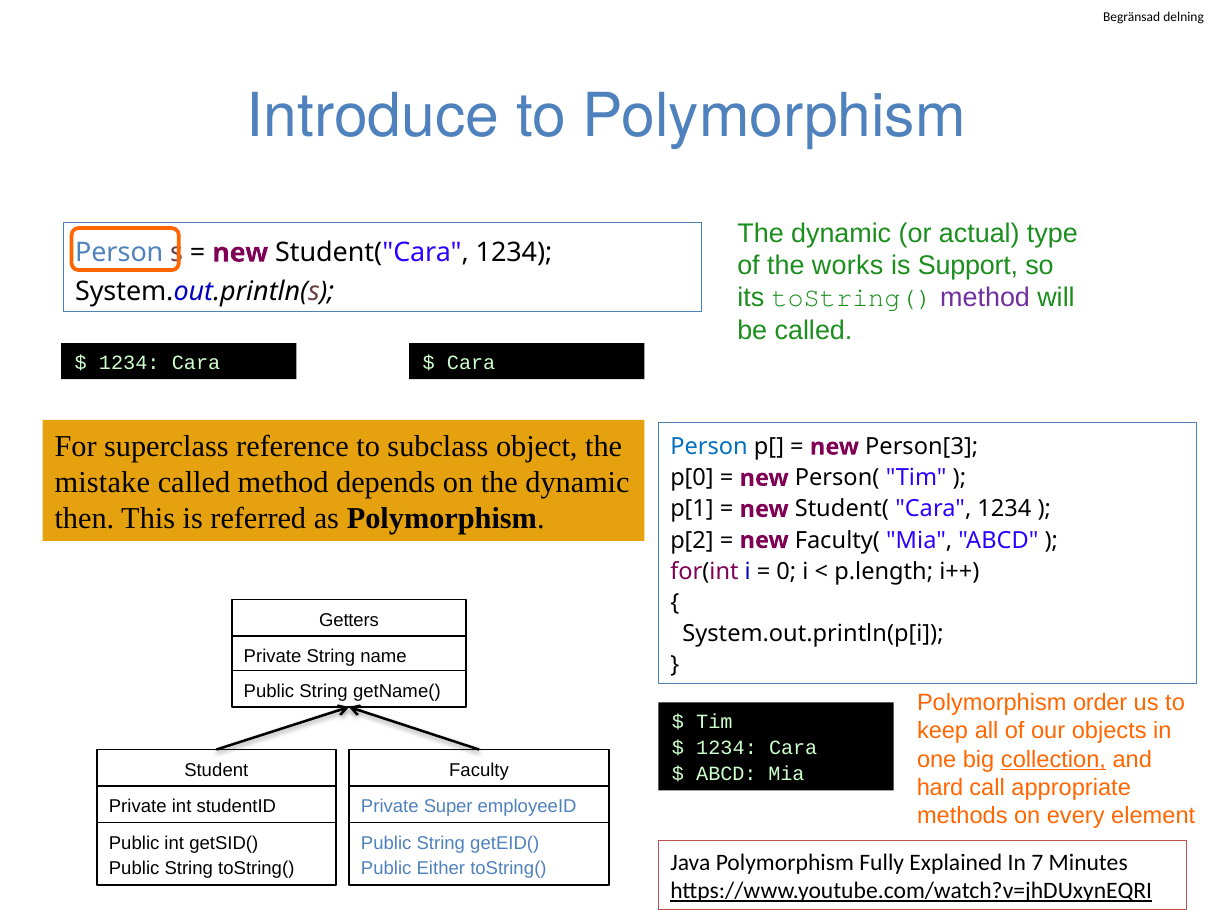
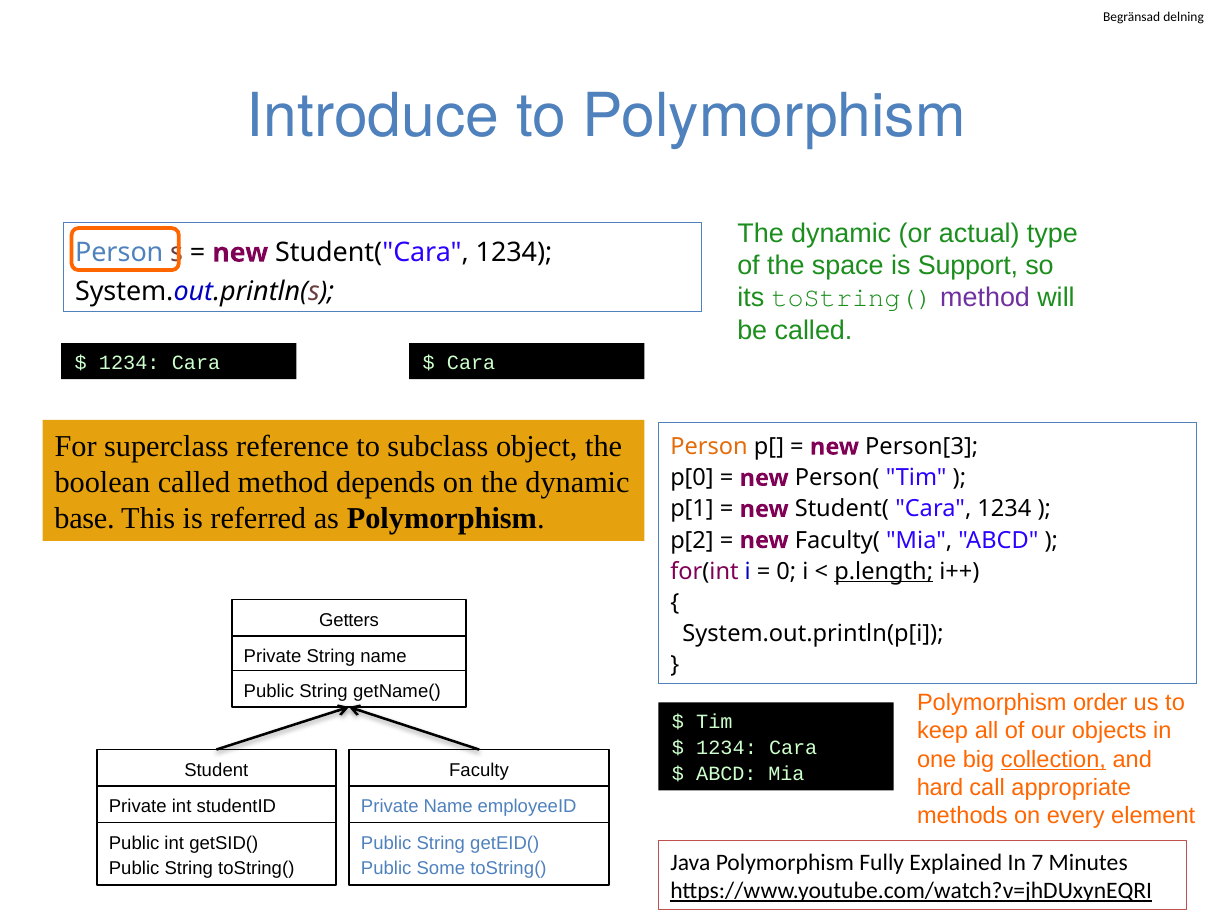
works: works -> space (848, 265)
Person colour: blue -> orange (709, 447)
mistake: mistake -> boolean (102, 482)
then: then -> base (85, 519)
p.length underline: none -> present (884, 571)
Private Super: Super -> Name (448, 806)
Either: Either -> Some (441, 868)
